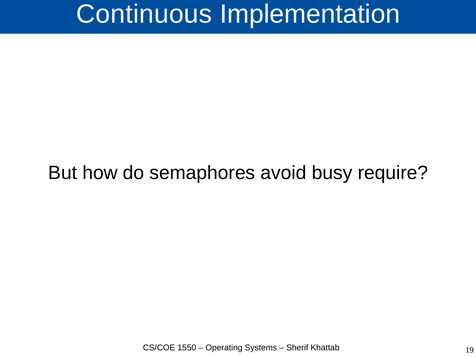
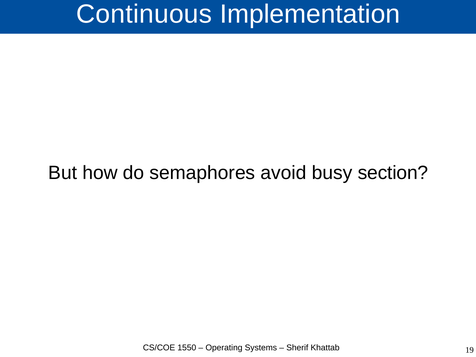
require: require -> section (393, 173)
